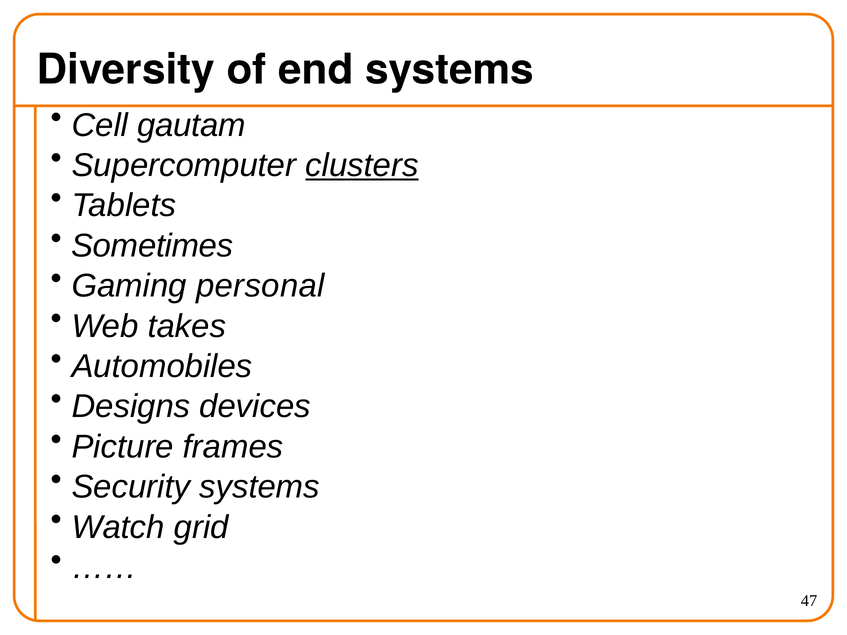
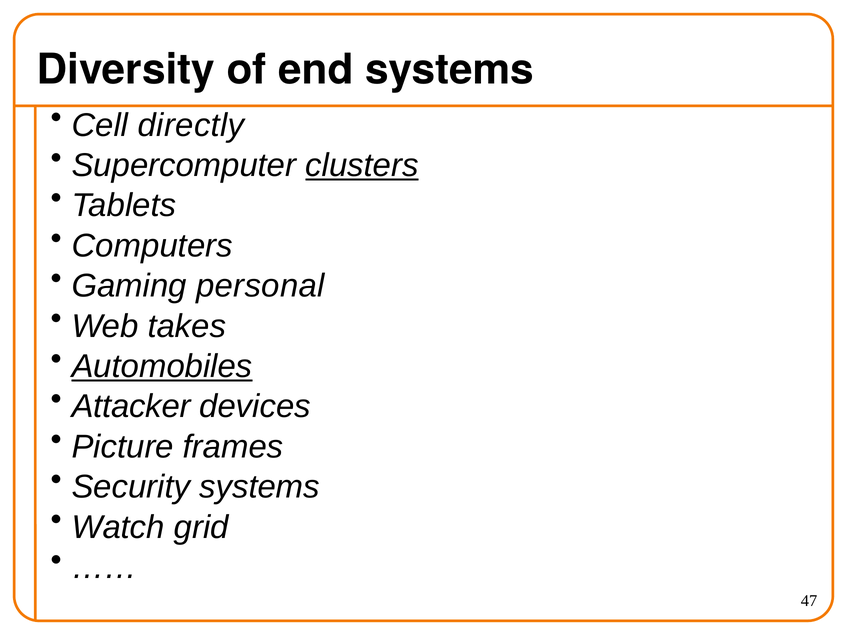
gautam: gautam -> directly (191, 125)
Sometimes: Sometimes -> Computers (152, 246)
Automobiles underline: none -> present (162, 367)
Designs: Designs -> Attacker (131, 407)
